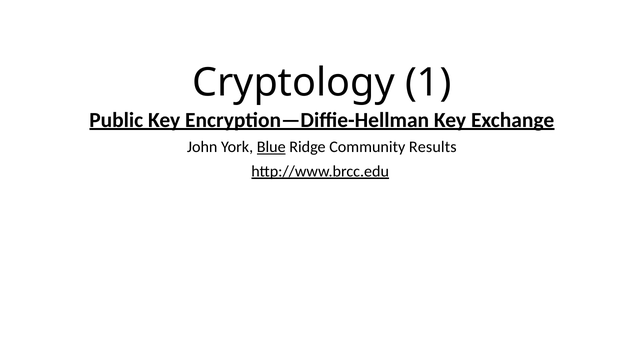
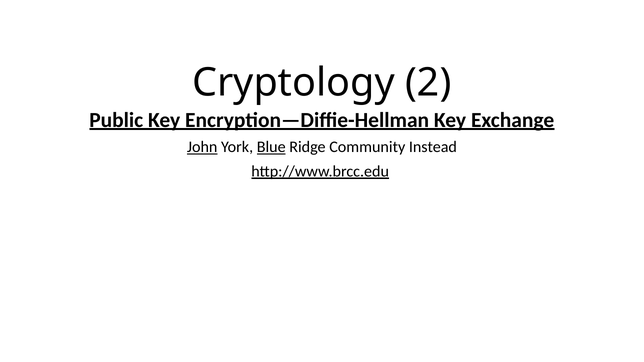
1: 1 -> 2 (428, 83)
John underline: none -> present (202, 147)
Results: Results -> Instead (433, 147)
